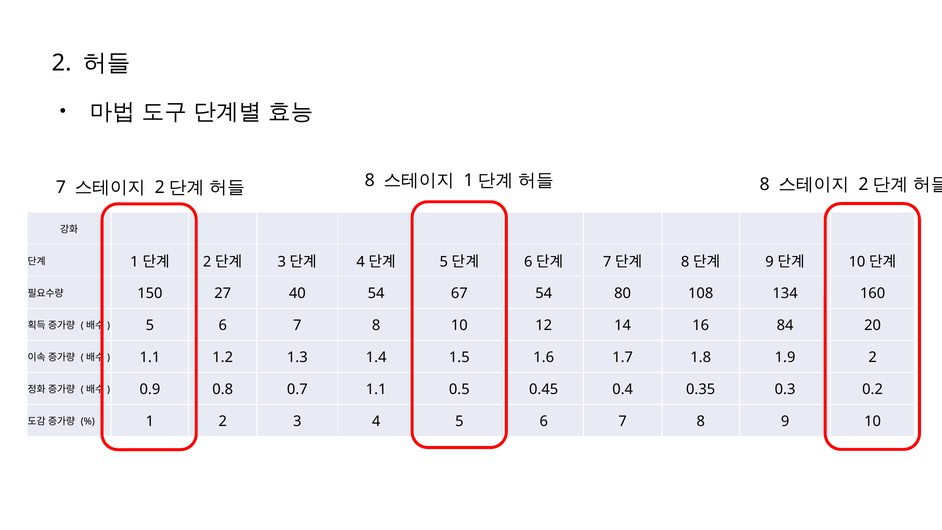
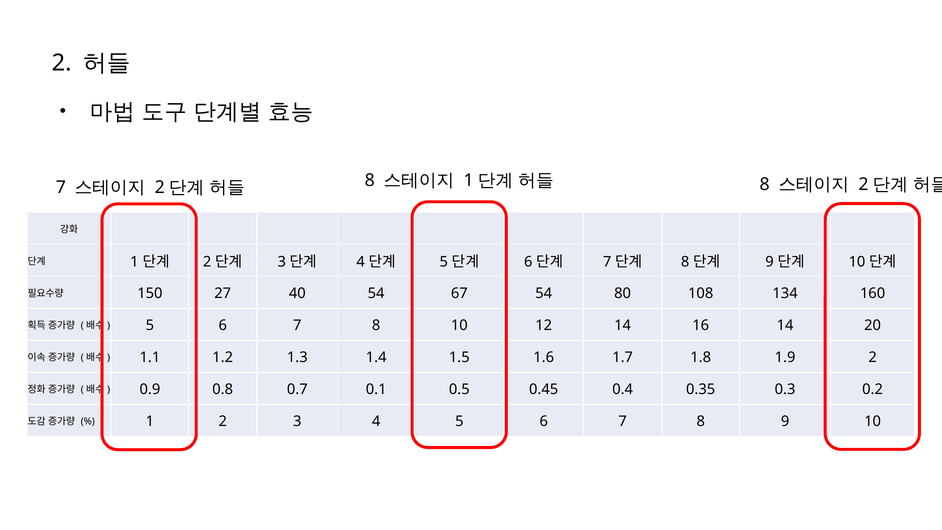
16 84: 84 -> 14 (785, 325)
0.7 1.1: 1.1 -> 0.1 (376, 389)
